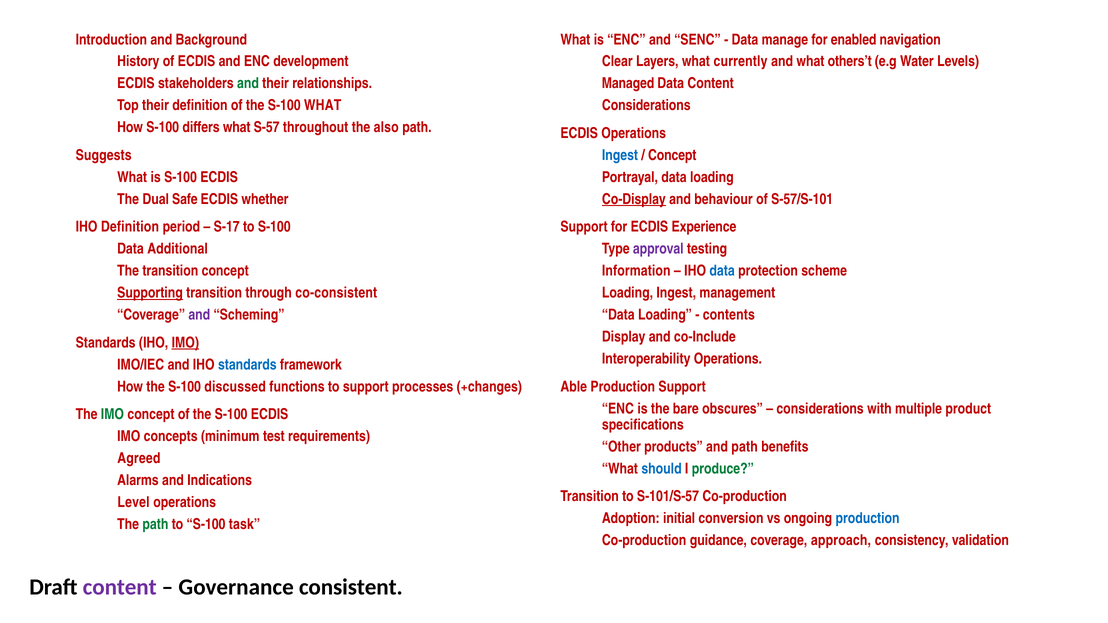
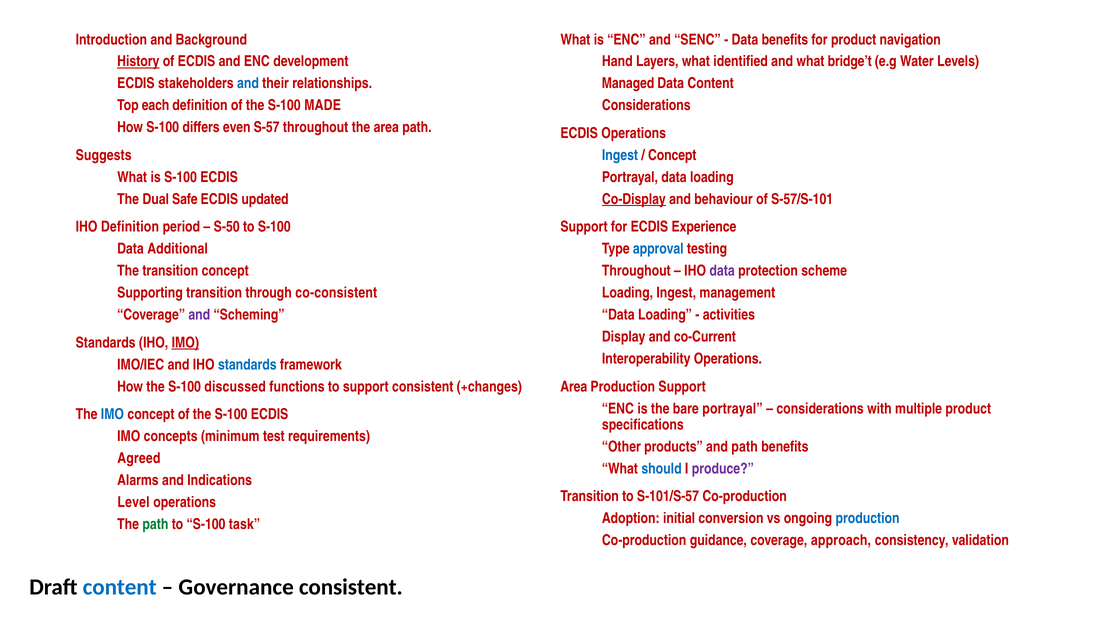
Data manage: manage -> benefits (785, 40)
for enabled: enabled -> product (854, 40)
History underline: none -> present (138, 62)
Clear: Clear -> Hand (617, 62)
currently: currently -> identified (741, 62)
others’t: others’t -> bridge’t (850, 62)
and colour: green -> blue (248, 84)
Top their: their -> each (156, 106)
S-100 WHAT: WHAT -> MADE (323, 106)
differs what: what -> even (237, 128)
the also: also -> area (386, 128)
whether: whether -> updated (265, 199)
S-17: S-17 -> S-50 (227, 227)
approval colour: purple -> blue (658, 249)
Information: Information -> Throughout (636, 271)
data colour: blue -> purple (722, 271)
Supporting underline: present -> none (150, 293)
contents: contents -> activities (729, 315)
co-Include: co-Include -> co-Current (705, 337)
support processes: processes -> consistent (423, 387)
Able: Able -> Area (574, 387)
bare obscures: obscures -> portrayal (732, 409)
IMO colour: green -> blue (112, 414)
produce colour: green -> purple (723, 469)
content colour: purple -> blue (120, 587)
